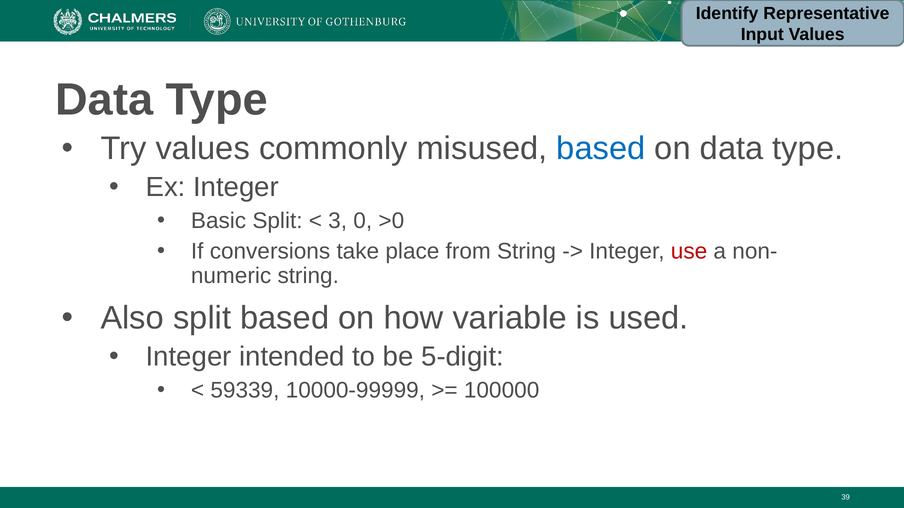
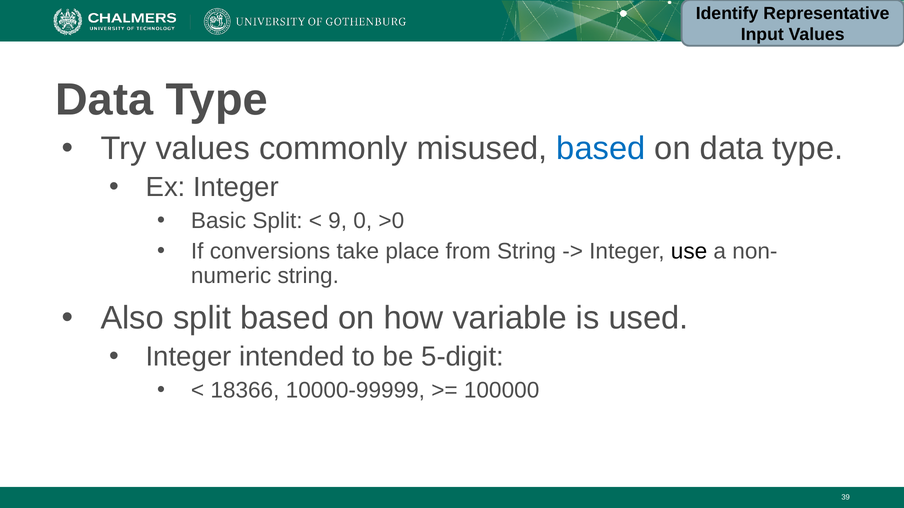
3: 3 -> 9 (338, 221)
use colour: red -> black (689, 252)
59339: 59339 -> 18366 (245, 391)
